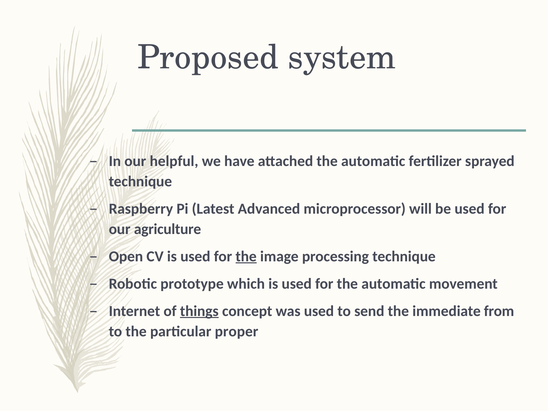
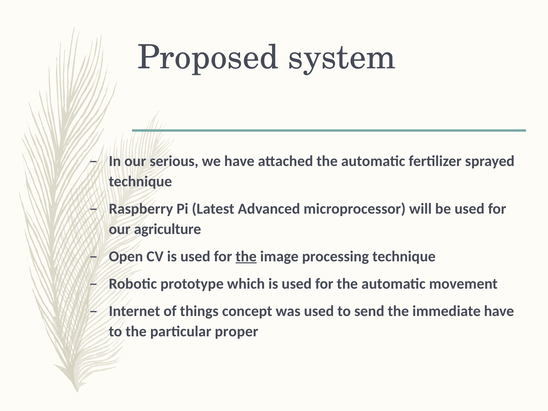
helpful: helpful -> serious (174, 161)
things underline: present -> none (199, 311)
immediate from: from -> have (499, 311)
